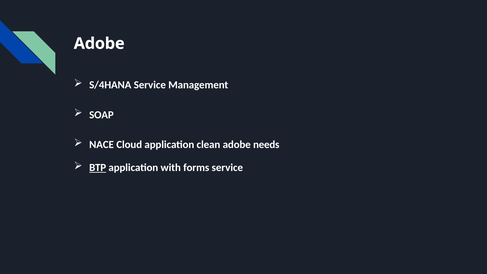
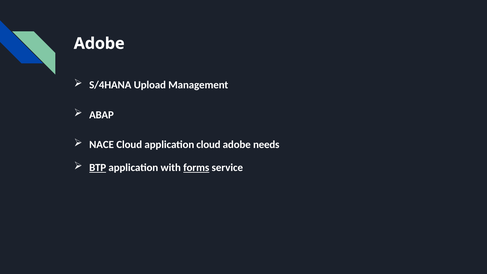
S/4HANA Service: Service -> Upload (150, 85)
SOAP: SOAP -> ABAP (101, 115)
application clean: clean -> cloud (208, 145)
forms underline: none -> present (196, 168)
